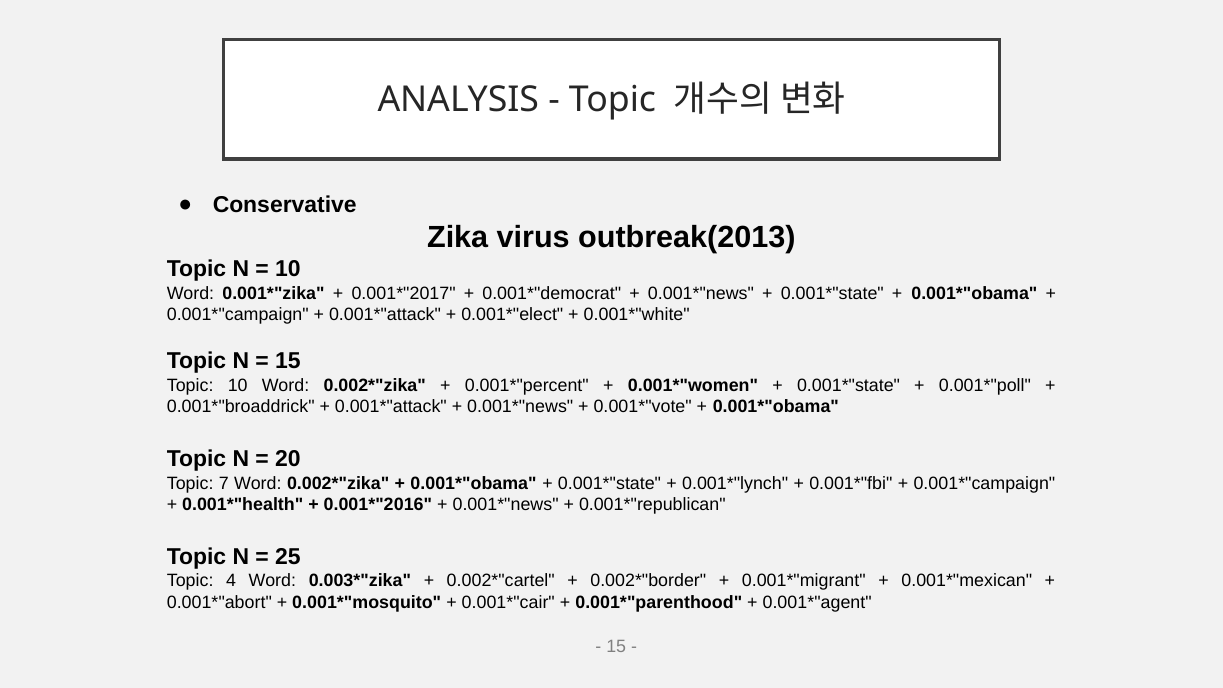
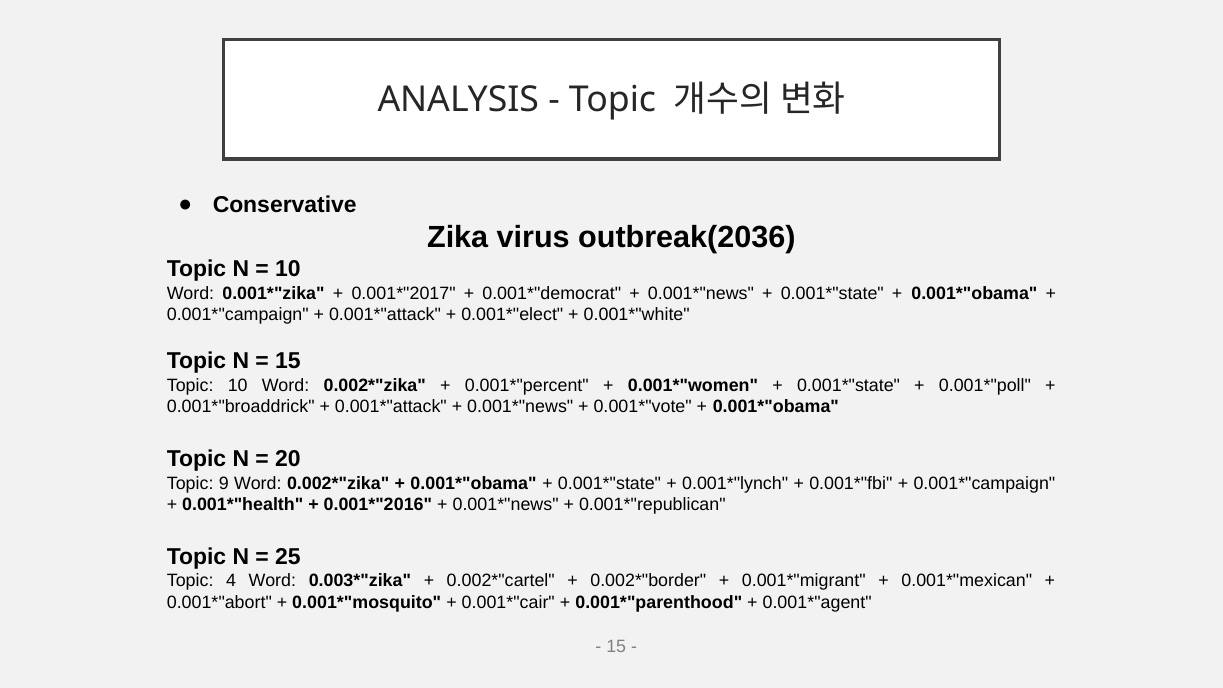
outbreak(2013: outbreak(2013 -> outbreak(2036 (687, 238)
7: 7 -> 9 (224, 483)
